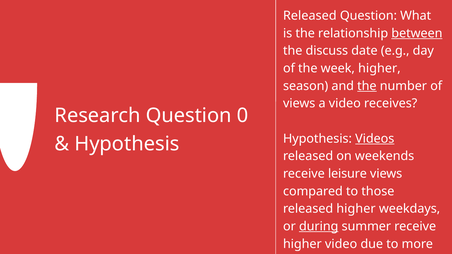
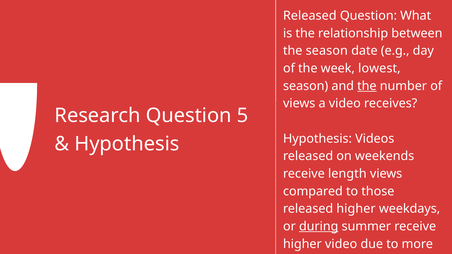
between underline: present -> none (417, 33)
the discuss: discuss -> season (327, 51)
week higher: higher -> lowest (379, 68)
0: 0 -> 5 (243, 116)
Videos underline: present -> none (375, 139)
receive leisure: leisure -> length (347, 174)
